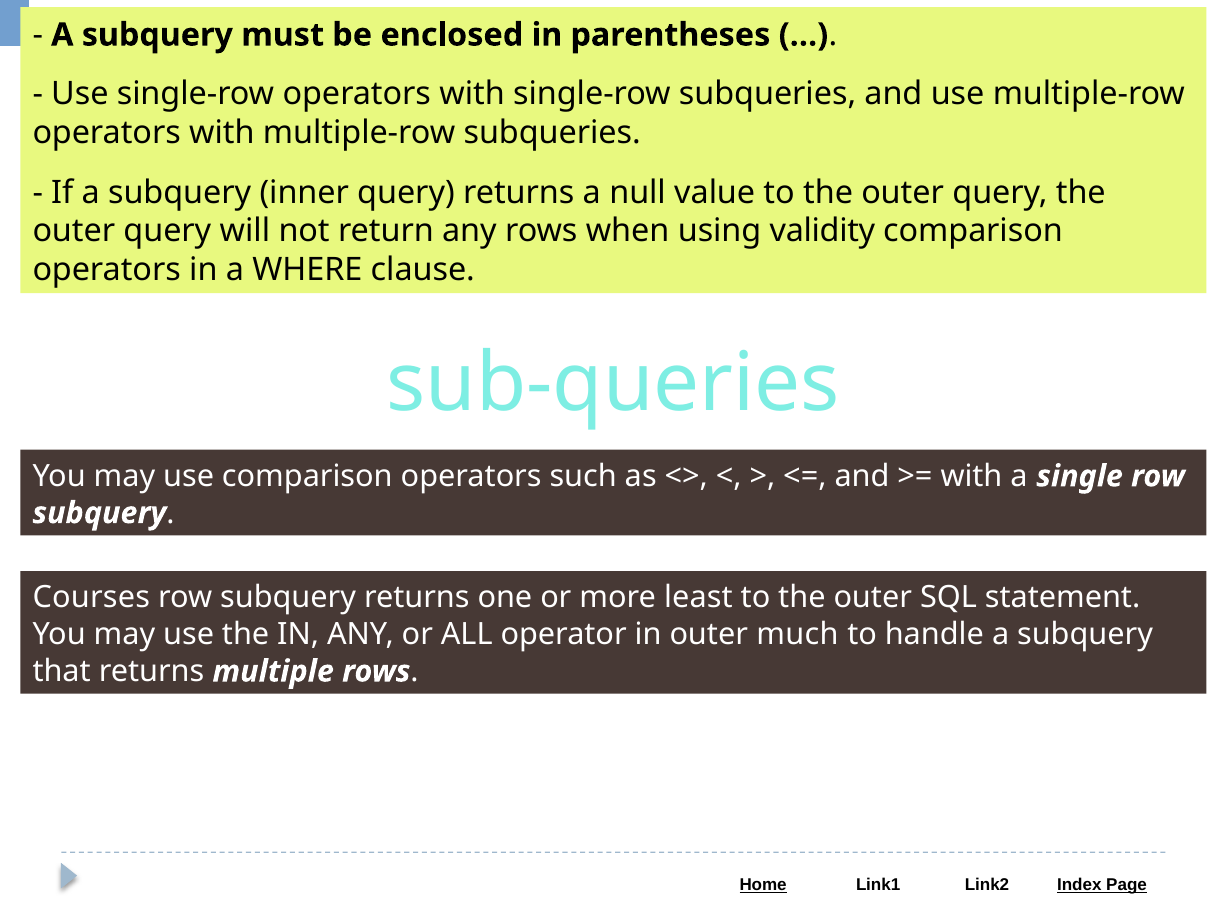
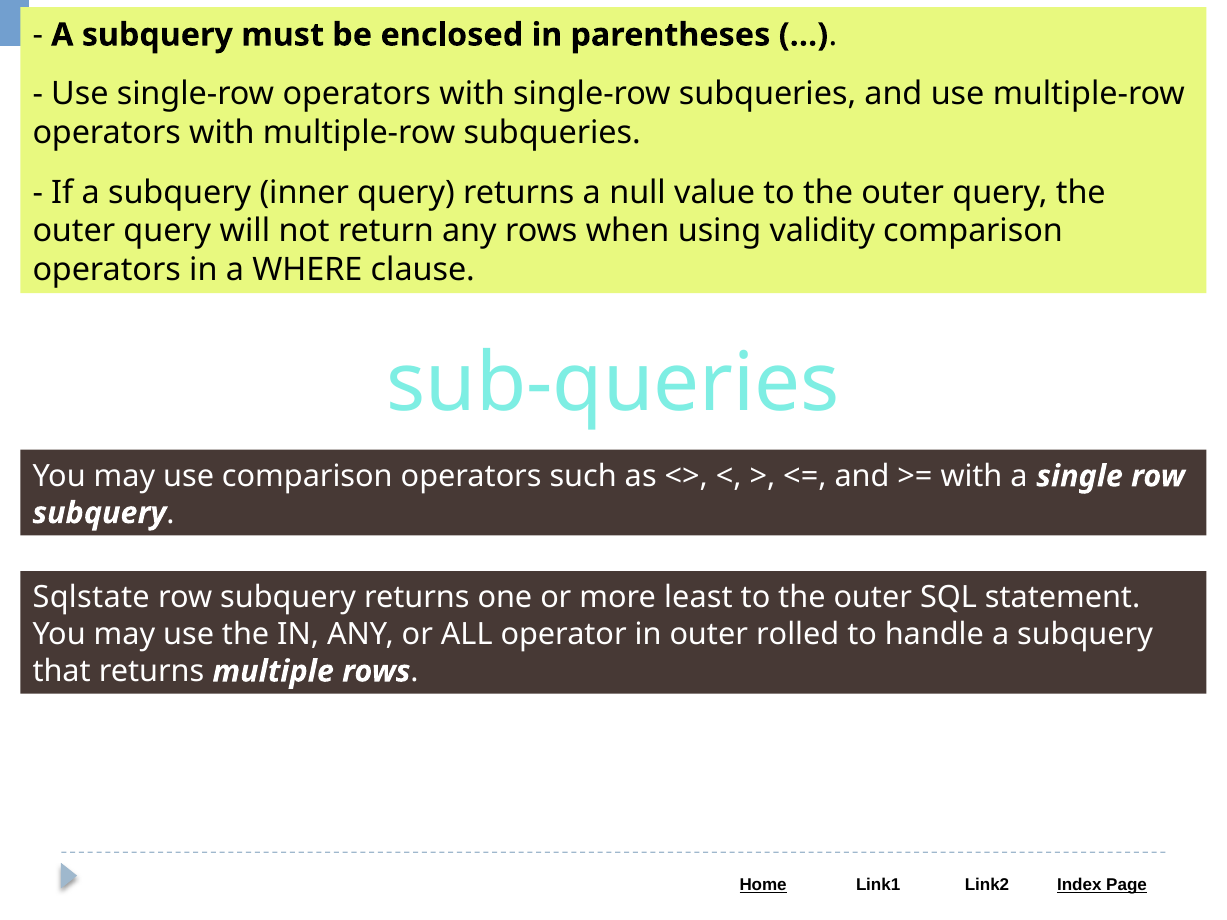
Courses: Courses -> Sqlstate (91, 598)
much: much -> rolled (798, 635)
